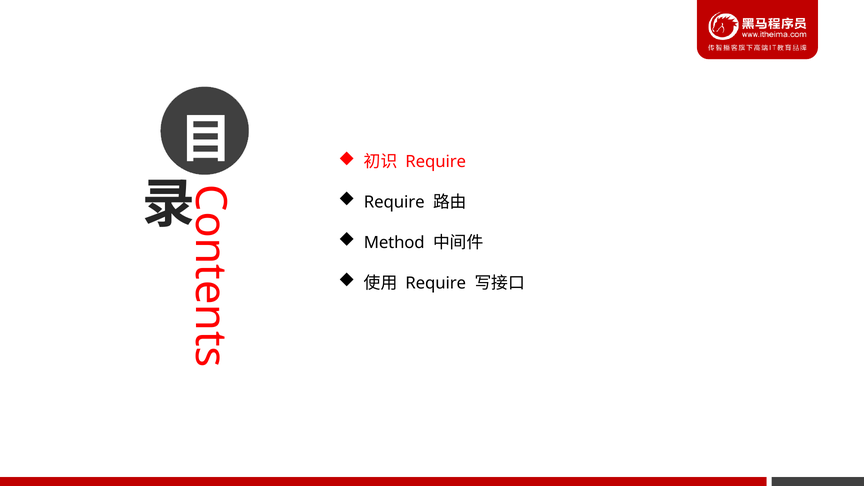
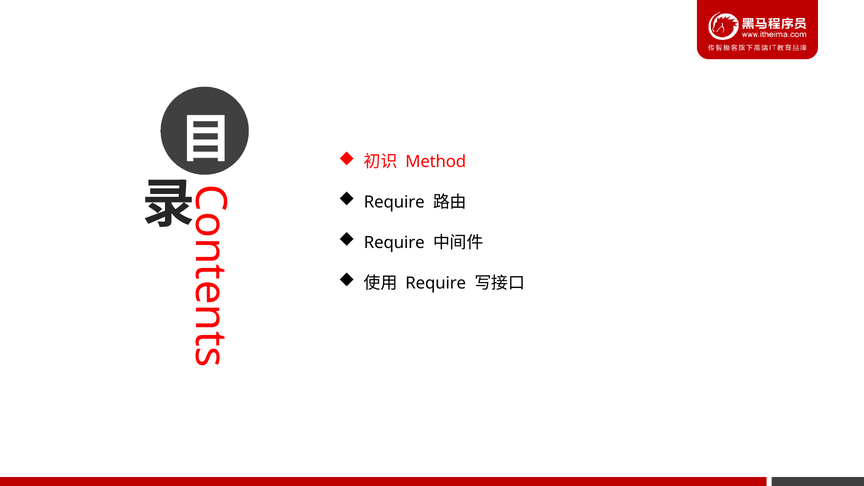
Require: Require -> Method (436, 162)
Method: Method -> Require (394, 243)
